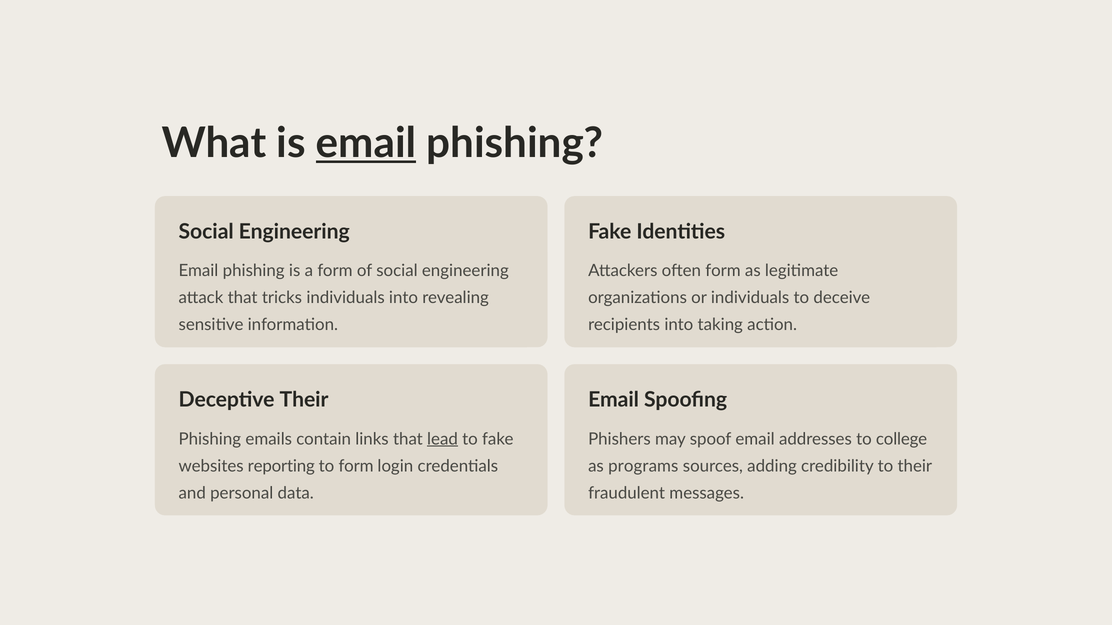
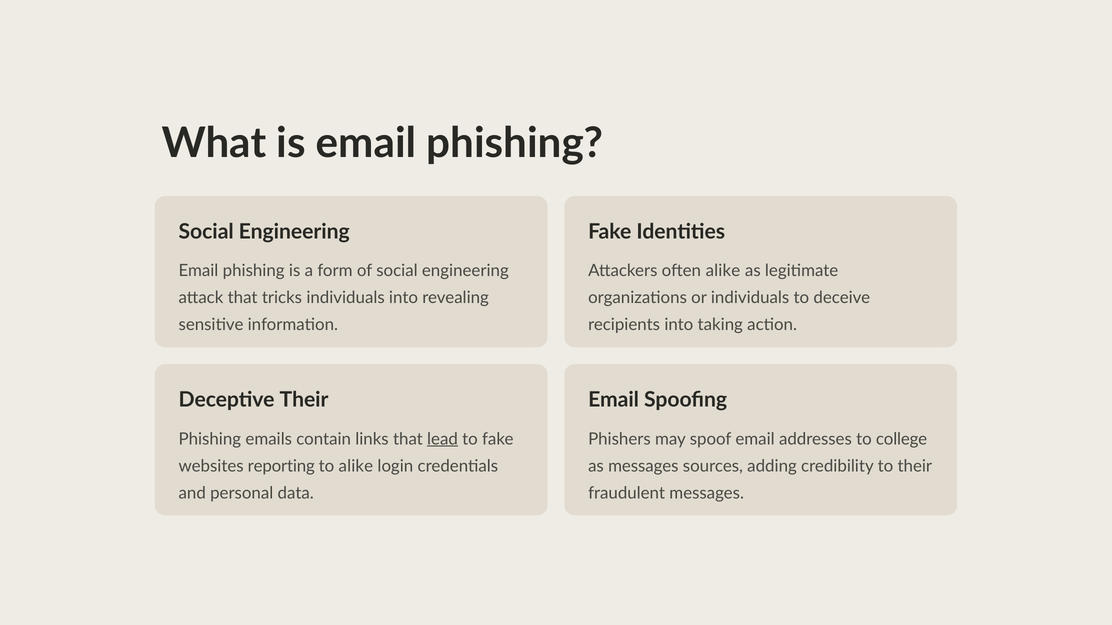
email underline: present -> none (366, 144)
often form: form -> alike (723, 271)
to form: form -> alike (356, 466)
as programs: programs -> messages (643, 466)
